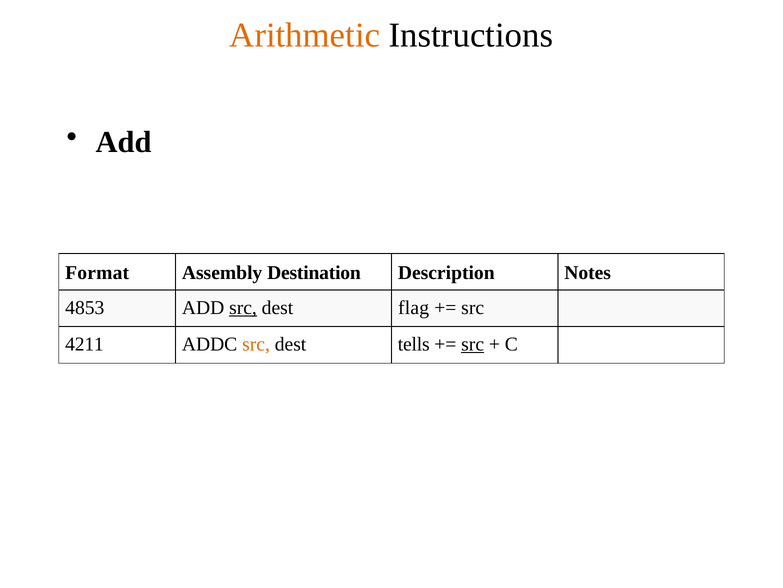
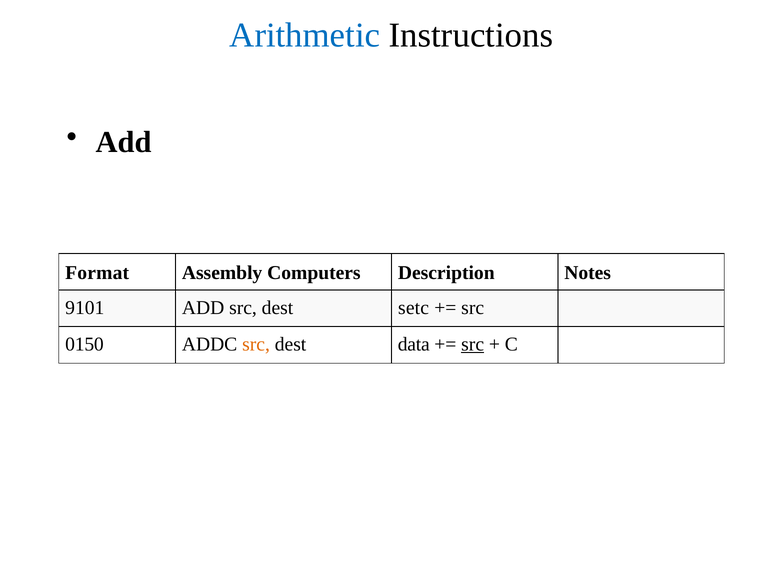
Arithmetic colour: orange -> blue (305, 35)
Destination: Destination -> Computers (314, 273)
4853: 4853 -> 9101 (85, 307)
src underline: present -> none (243, 307)
flag: flag -> setc (414, 307)
4211: 4211 -> 0150 (85, 344)
tells: tells -> data (414, 344)
